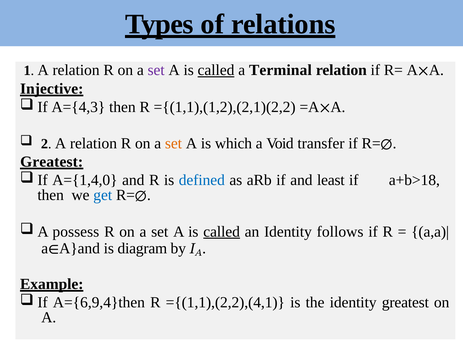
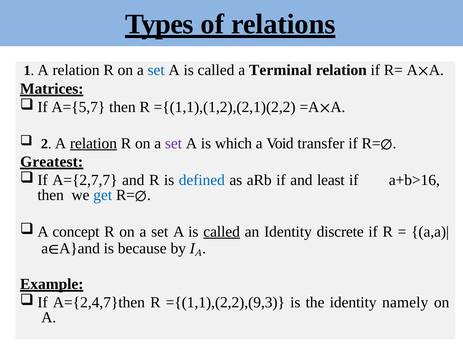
set colour: purple -> blue (156, 70)
called underline: present -> none (216, 70)
Injective: Injective -> Matrices (52, 89)
A={4,3: A={4,3 -> A={5,7 (78, 107)
relation underline: none -> present (93, 143)
set colour: orange -> purple (173, 143)
A={1,4,0: A={1,4,0 -> A={2,7,7 (85, 180)
a+b>18: a+b>18 -> a+b>16 (414, 180)
possess: possess -> concept (76, 232)
follows: follows -> discrete (340, 232)
diagram: diagram -> because (142, 248)
A={6,9,4}then: A={6,9,4}then -> A={2,4,7}then (99, 303)
={(1,1),(2,2),(4,1: ={(1,1),(2,2),(4,1 -> ={(1,1),(2,2),(9,3 (225, 303)
identity greatest: greatest -> namely (405, 303)
